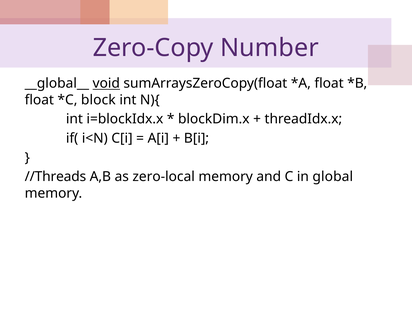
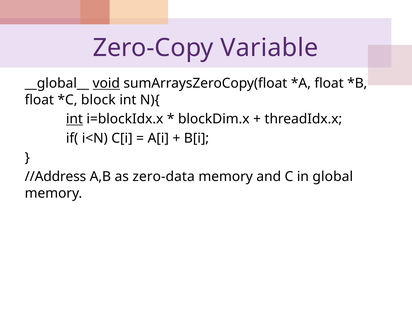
Number: Number -> Variable (269, 48)
int underline: none -> present (74, 119)
//Threads: //Threads -> //Address (55, 177)
zero-local: zero-local -> zero-data (164, 177)
